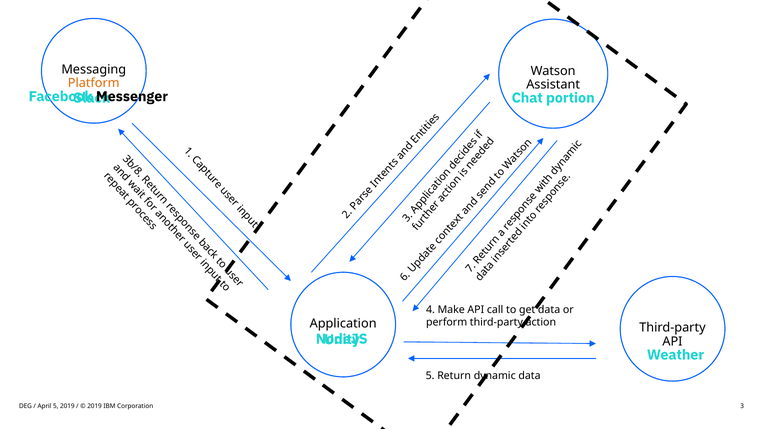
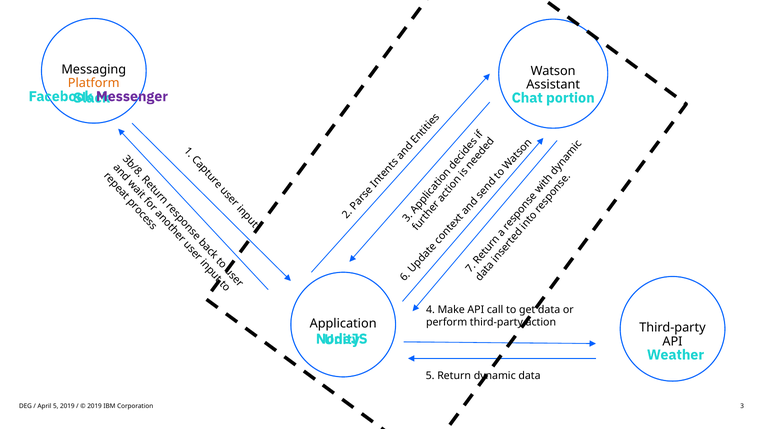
Messenger colour: black -> purple (132, 96)
